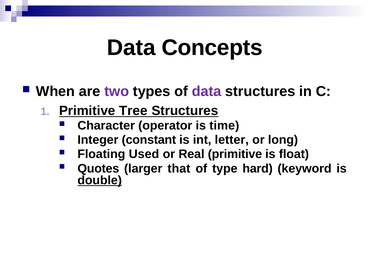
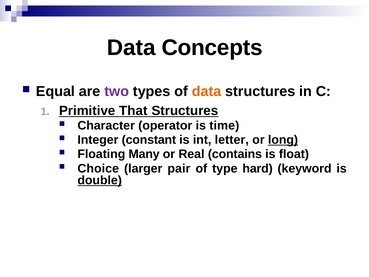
When: When -> Equal (55, 91)
data colour: purple -> orange (207, 91)
Tree: Tree -> That (133, 111)
long underline: none -> present (283, 140)
Used: Used -> Many (144, 154)
Real primitive: primitive -> contains (235, 154)
Quotes: Quotes -> Choice (98, 168)
that: that -> pair (179, 168)
